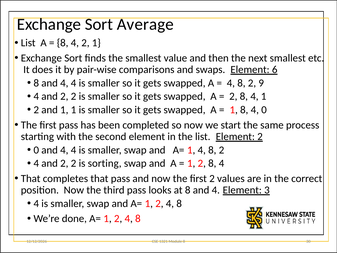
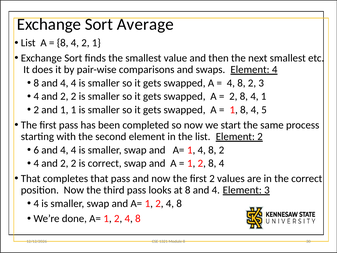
Element 6: 6 -> 4 (275, 70)
2 9: 9 -> 3 (261, 83)
4 0: 0 -> 5 (264, 110)
0: 0 -> 6 (36, 150)
is sorting: sorting -> correct (105, 163)
